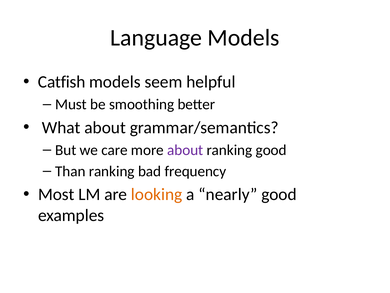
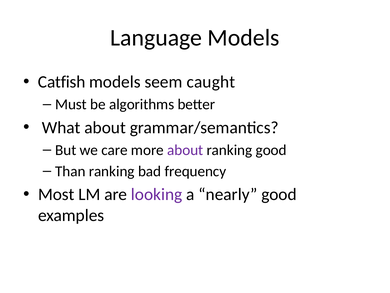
helpful: helpful -> caught (211, 82)
smoothing: smoothing -> algorithms (142, 104)
looking colour: orange -> purple (157, 194)
